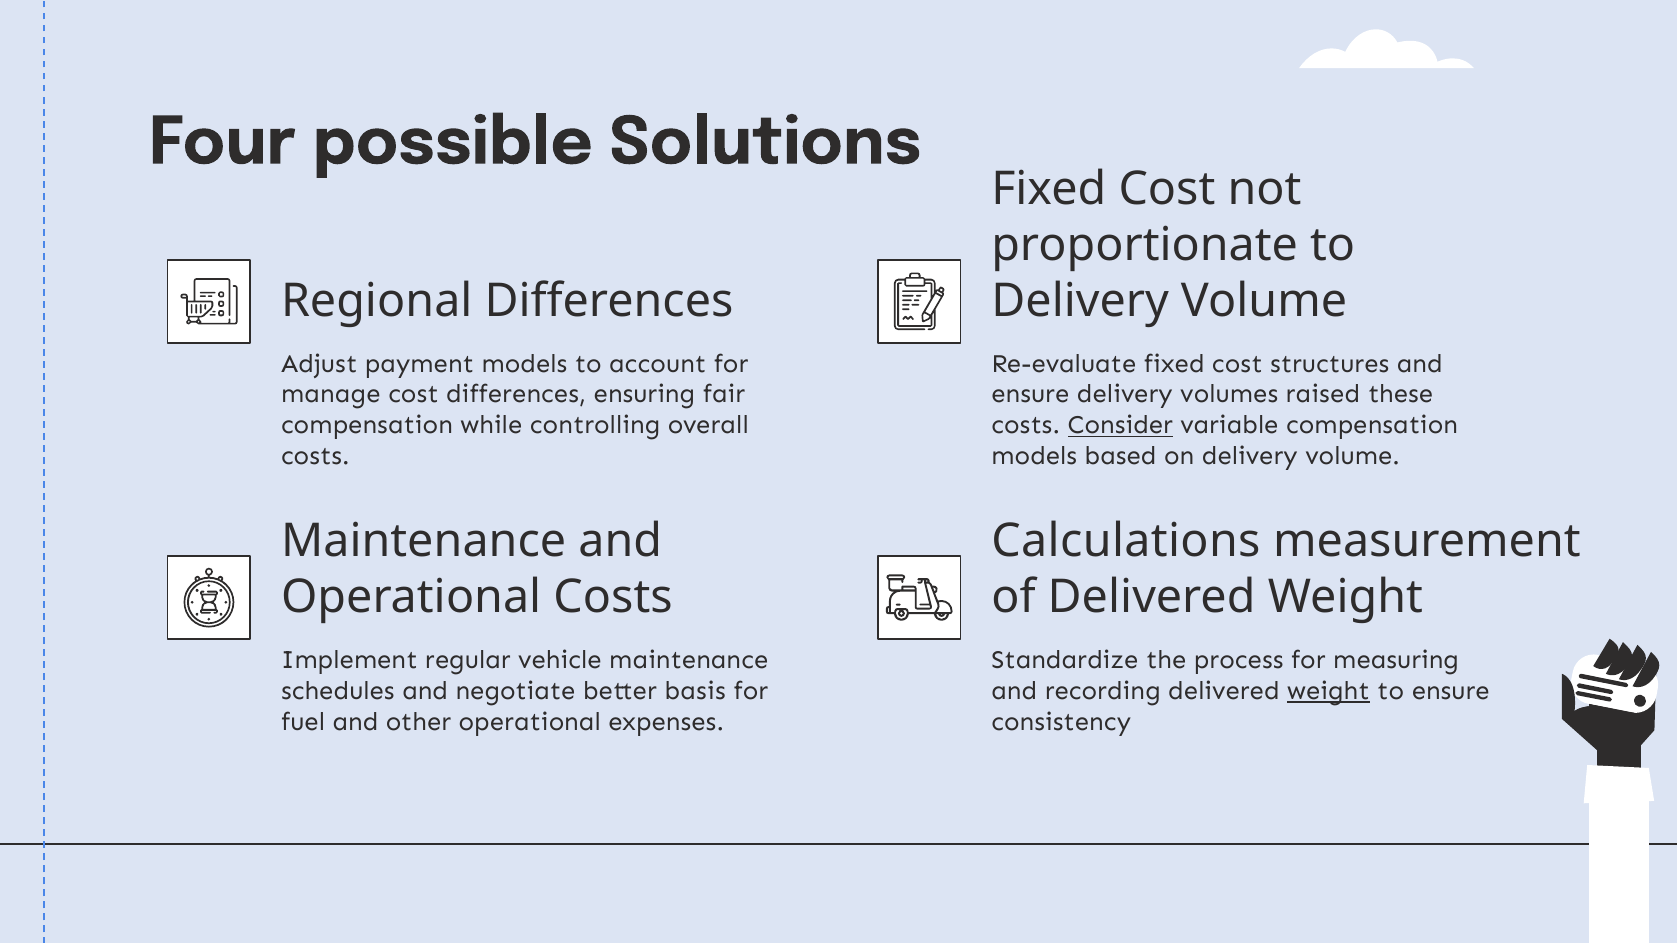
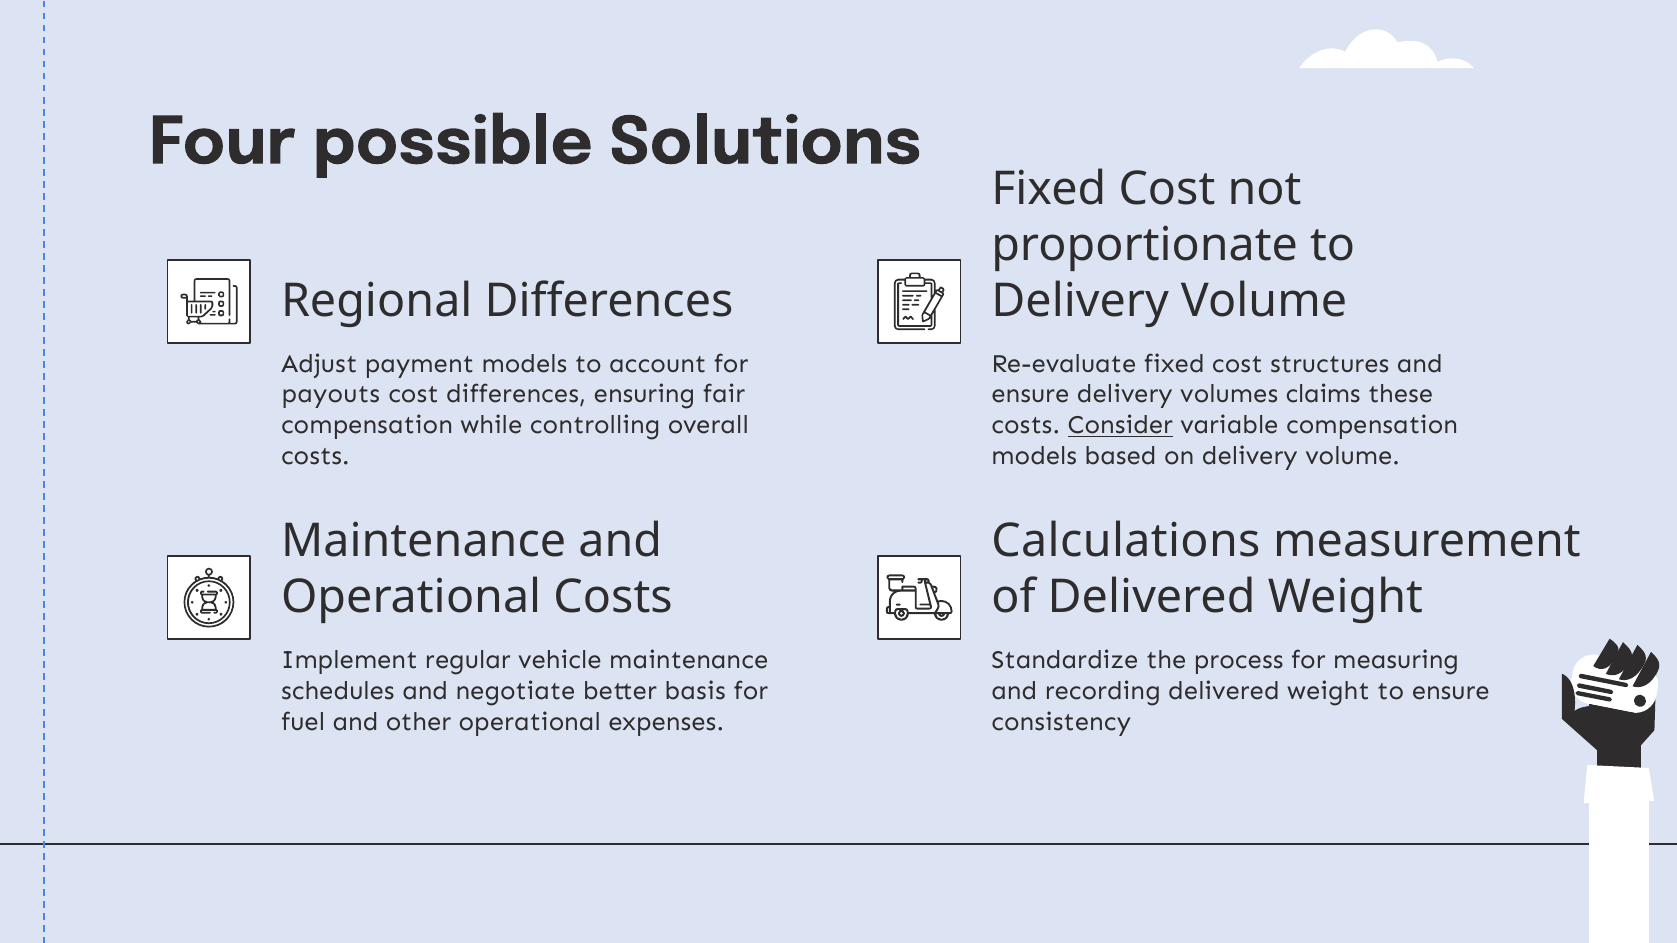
manage: manage -> payouts (331, 395)
raised: raised -> claims (1323, 395)
weight underline: present -> none (1328, 691)
